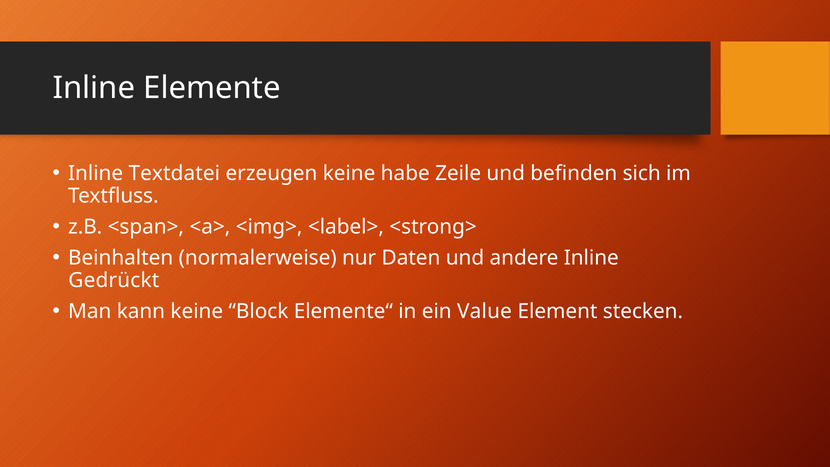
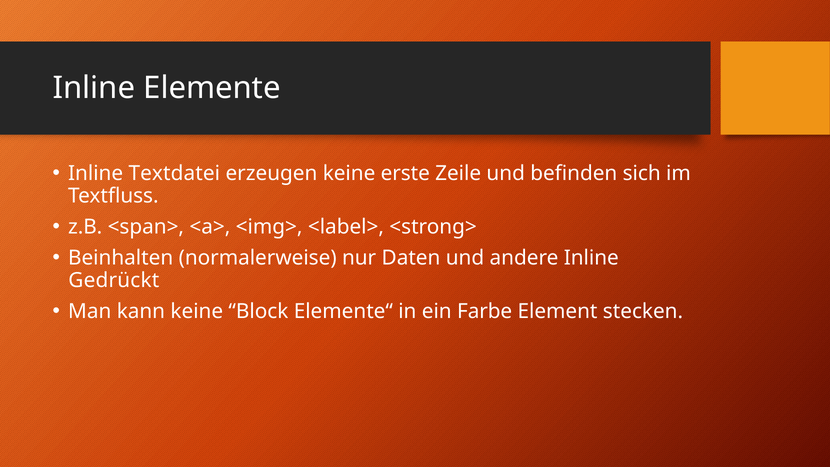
habe: habe -> erste (405, 173)
Value: Value -> Farbe (485, 311)
